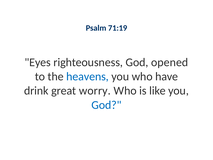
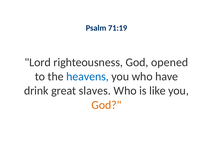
Eyes: Eyes -> Lord (38, 62)
worry: worry -> slaves (95, 91)
God colour: blue -> orange (106, 105)
